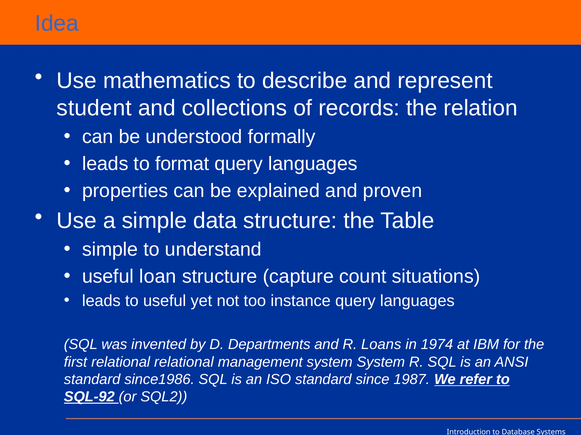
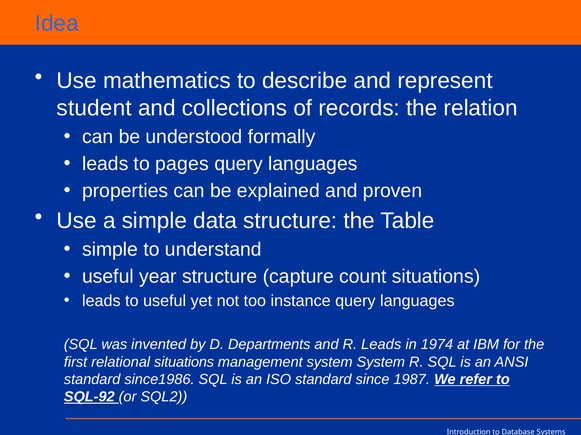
format: format -> pages (182, 164)
loan: loan -> year (158, 277)
R Loans: Loans -> Leads (381, 345)
relational relational: relational -> situations (184, 363)
